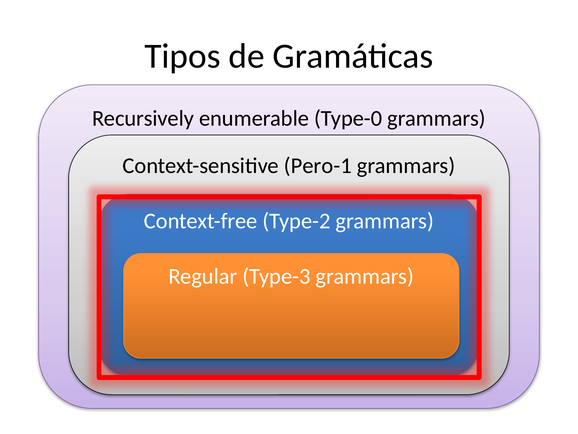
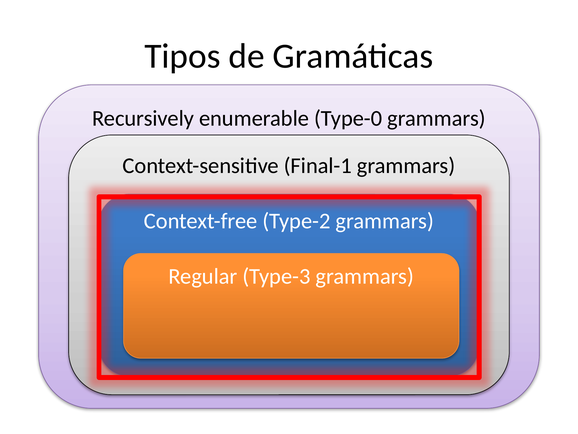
Pero-1: Pero-1 -> Final-1 (318, 165)
